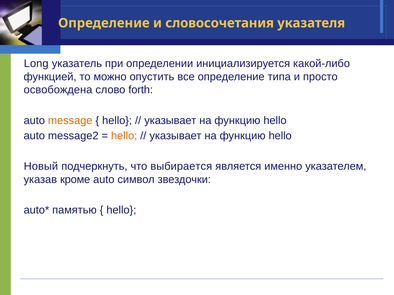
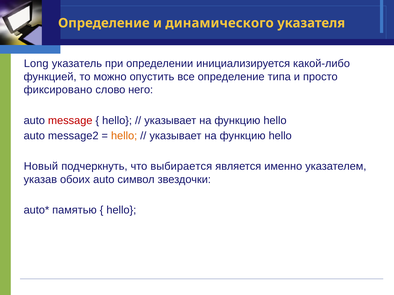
словосочетания: словосочетания -> динамического (220, 23)
освобождена: освобождена -> фиксировано (58, 90)
forth: forth -> него (141, 90)
message colour: orange -> red (70, 121)
кроме: кроме -> обоих (75, 180)
